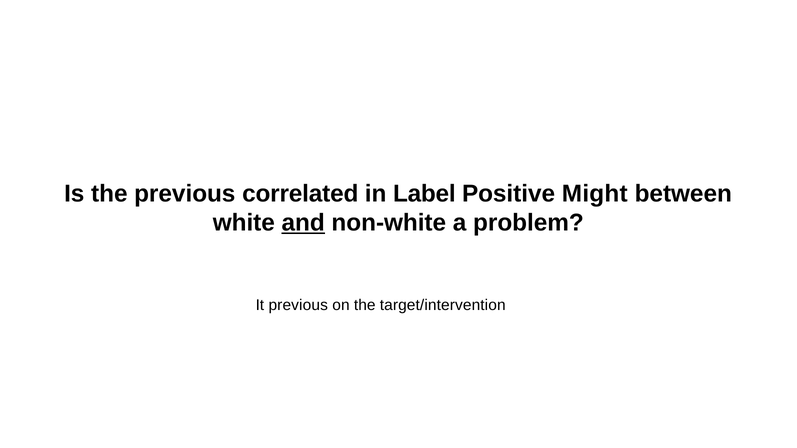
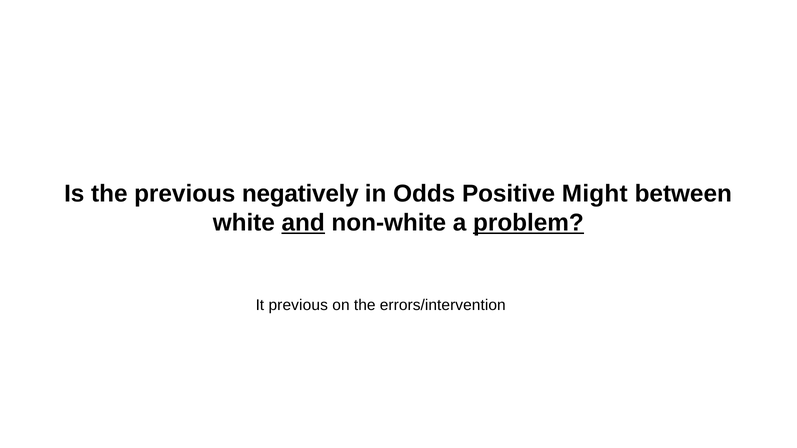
correlated: correlated -> negatively (300, 194)
Label: Label -> Odds (424, 194)
problem underline: none -> present (528, 223)
target/intervention: target/intervention -> errors/intervention (443, 305)
